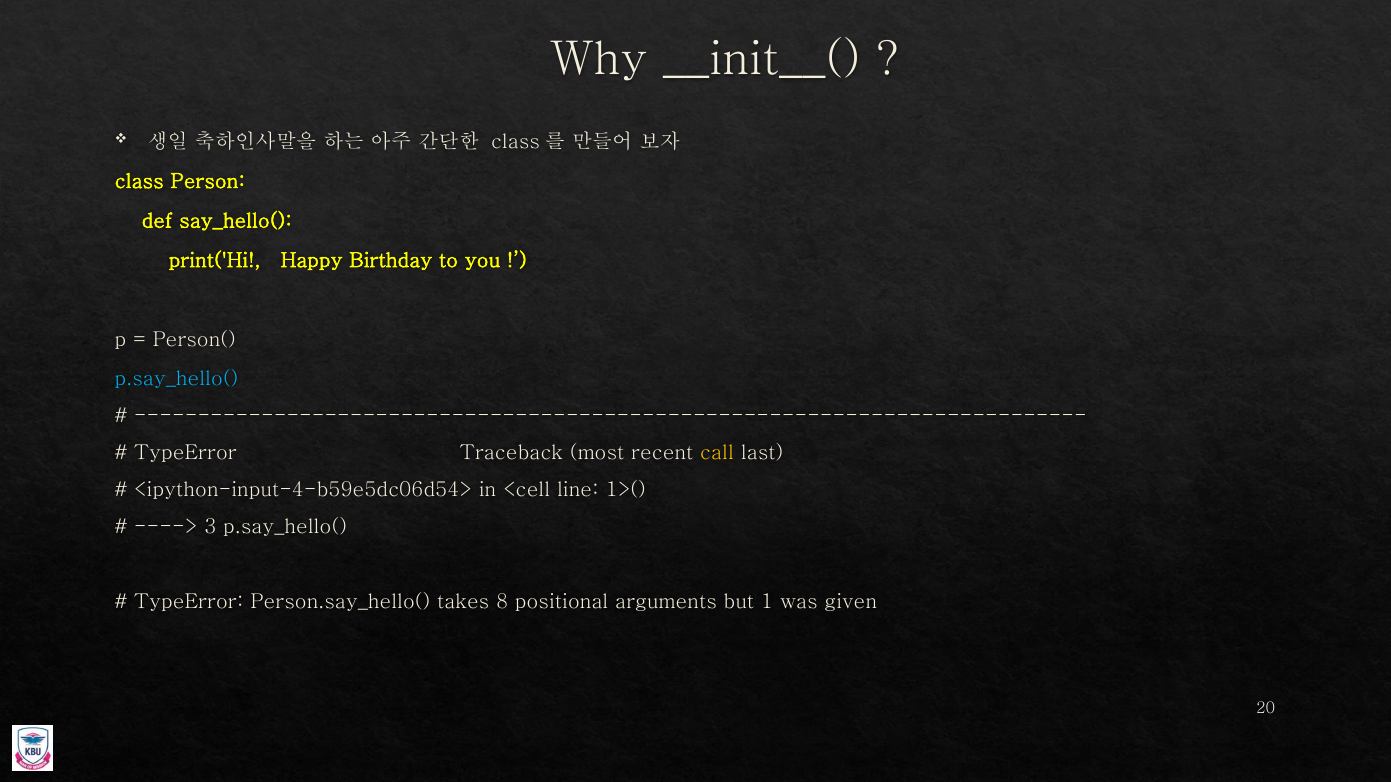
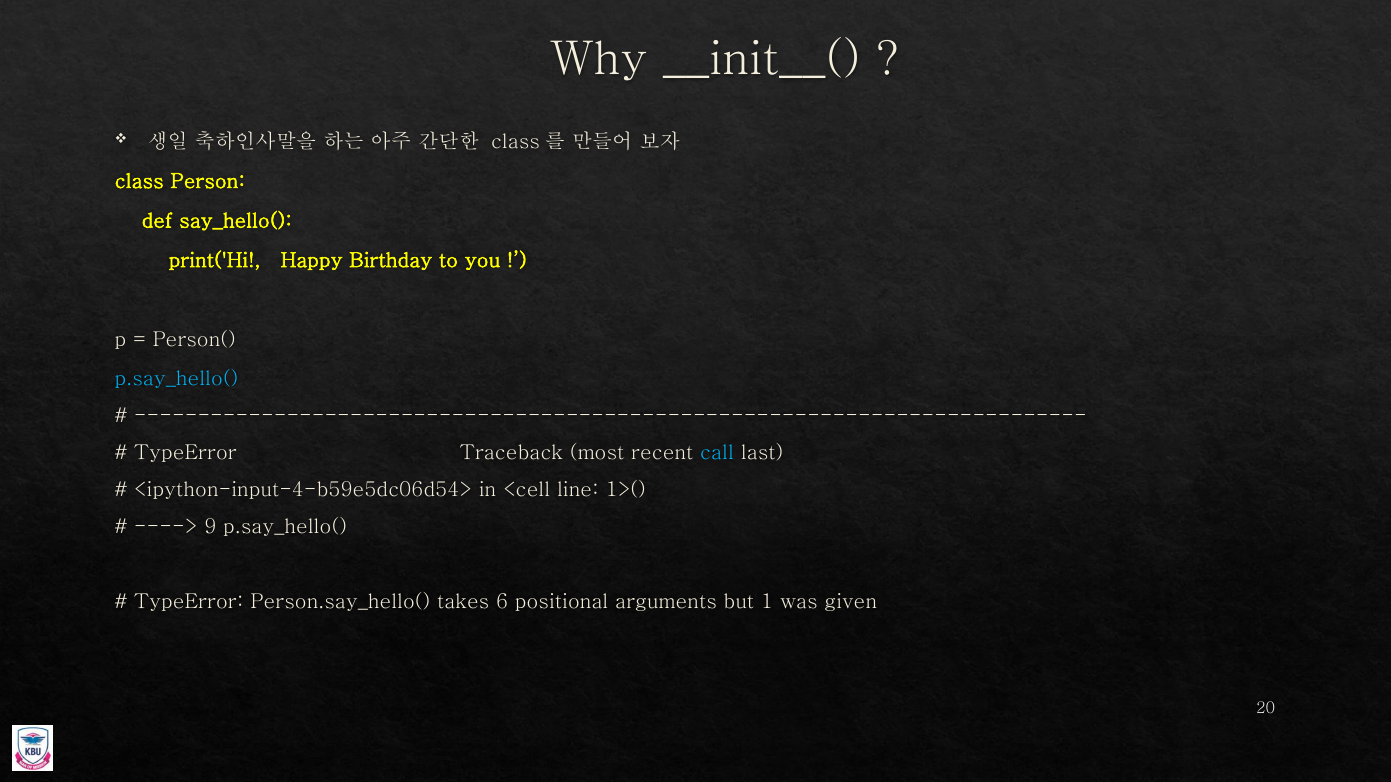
call colour: yellow -> light blue (717, 453)
3: 3 -> 9 (210, 528)
8: 8 -> 6 (502, 602)
